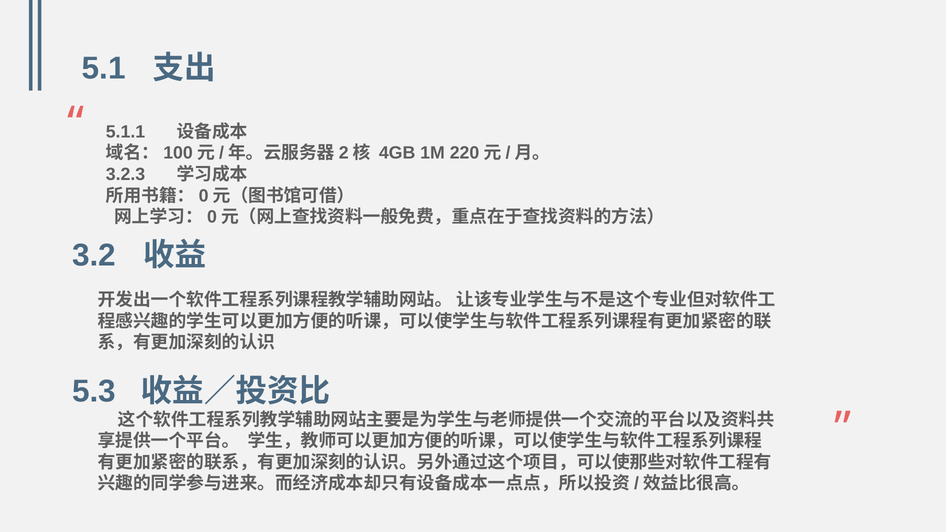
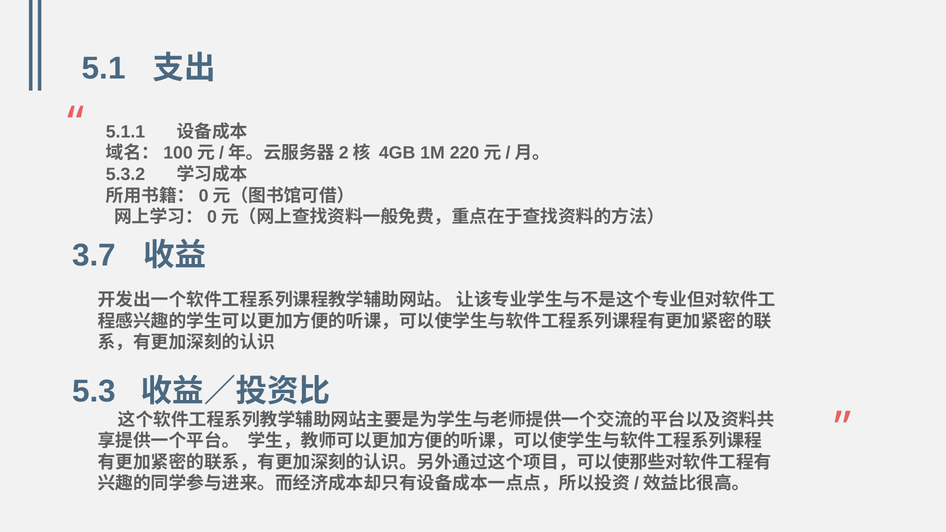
3.2.3: 3.2.3 -> 5.3.2 (126, 174)
3.2: 3.2 -> 3.7 (94, 255)
